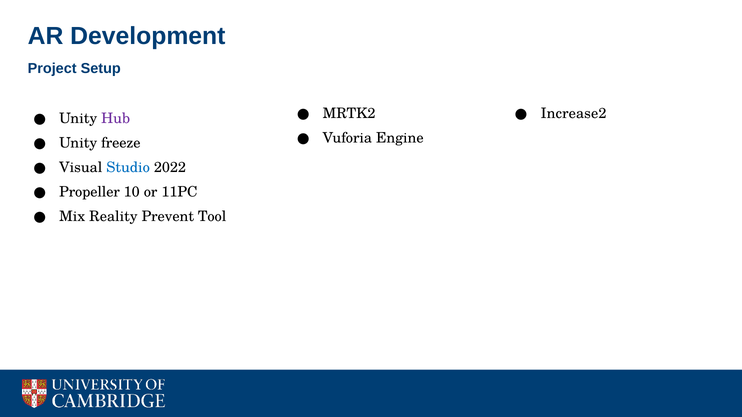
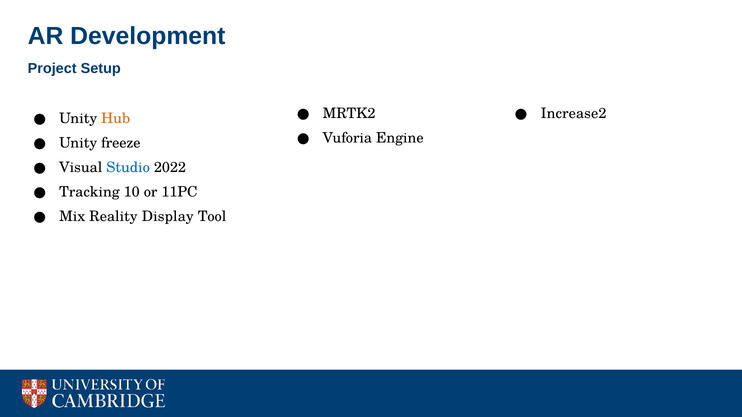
Hub colour: purple -> orange (116, 119)
Propeller: Propeller -> Tracking (89, 192)
Prevent: Prevent -> Display (168, 217)
